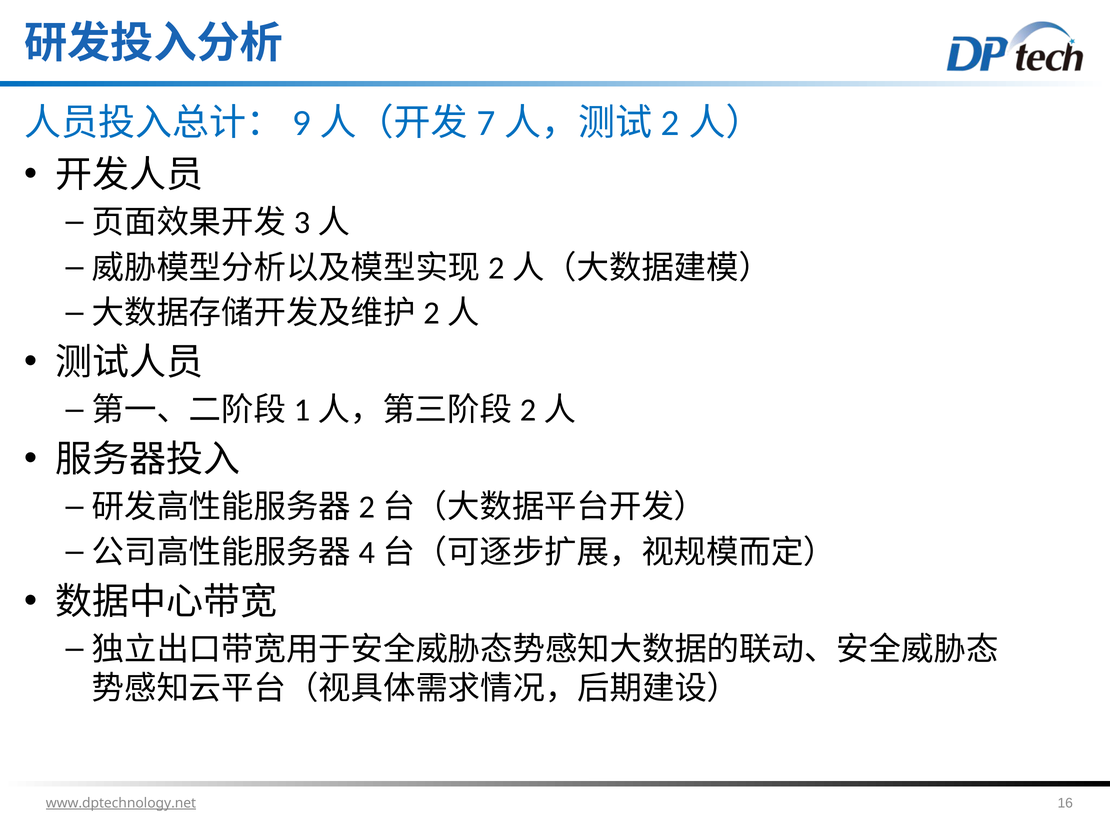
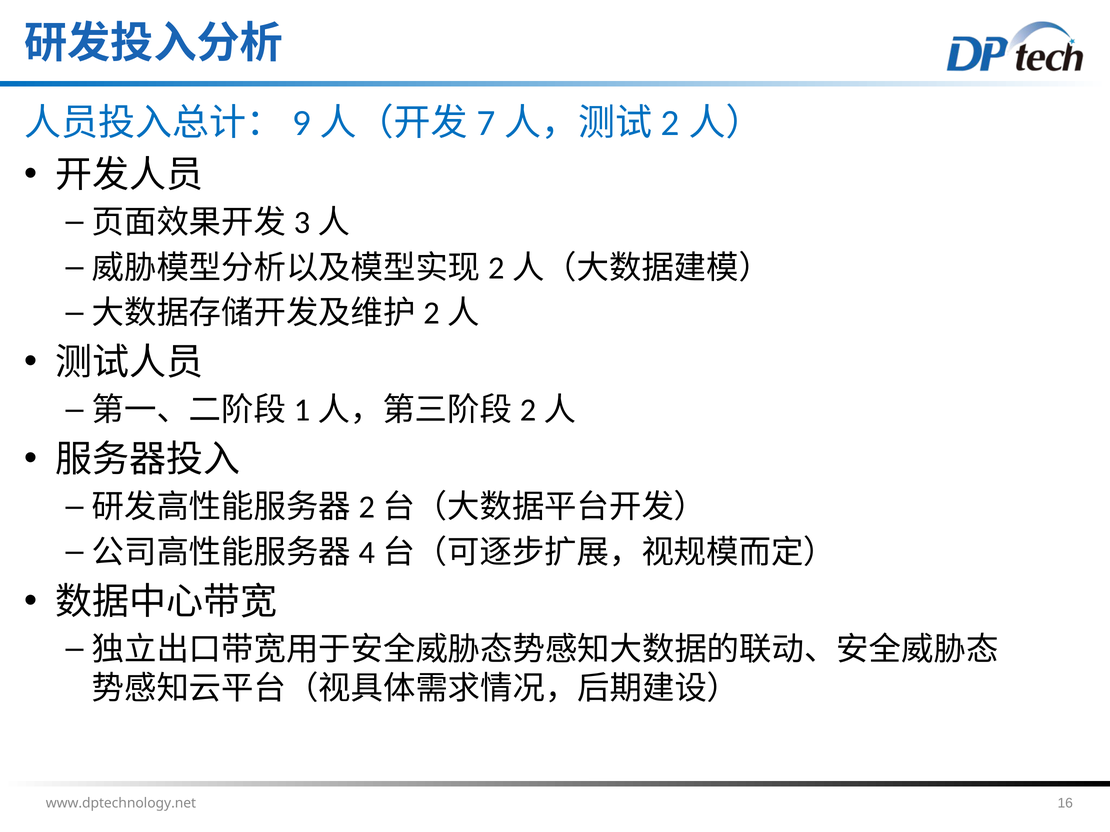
www.dptechnology.net underline: present -> none (121, 804)
